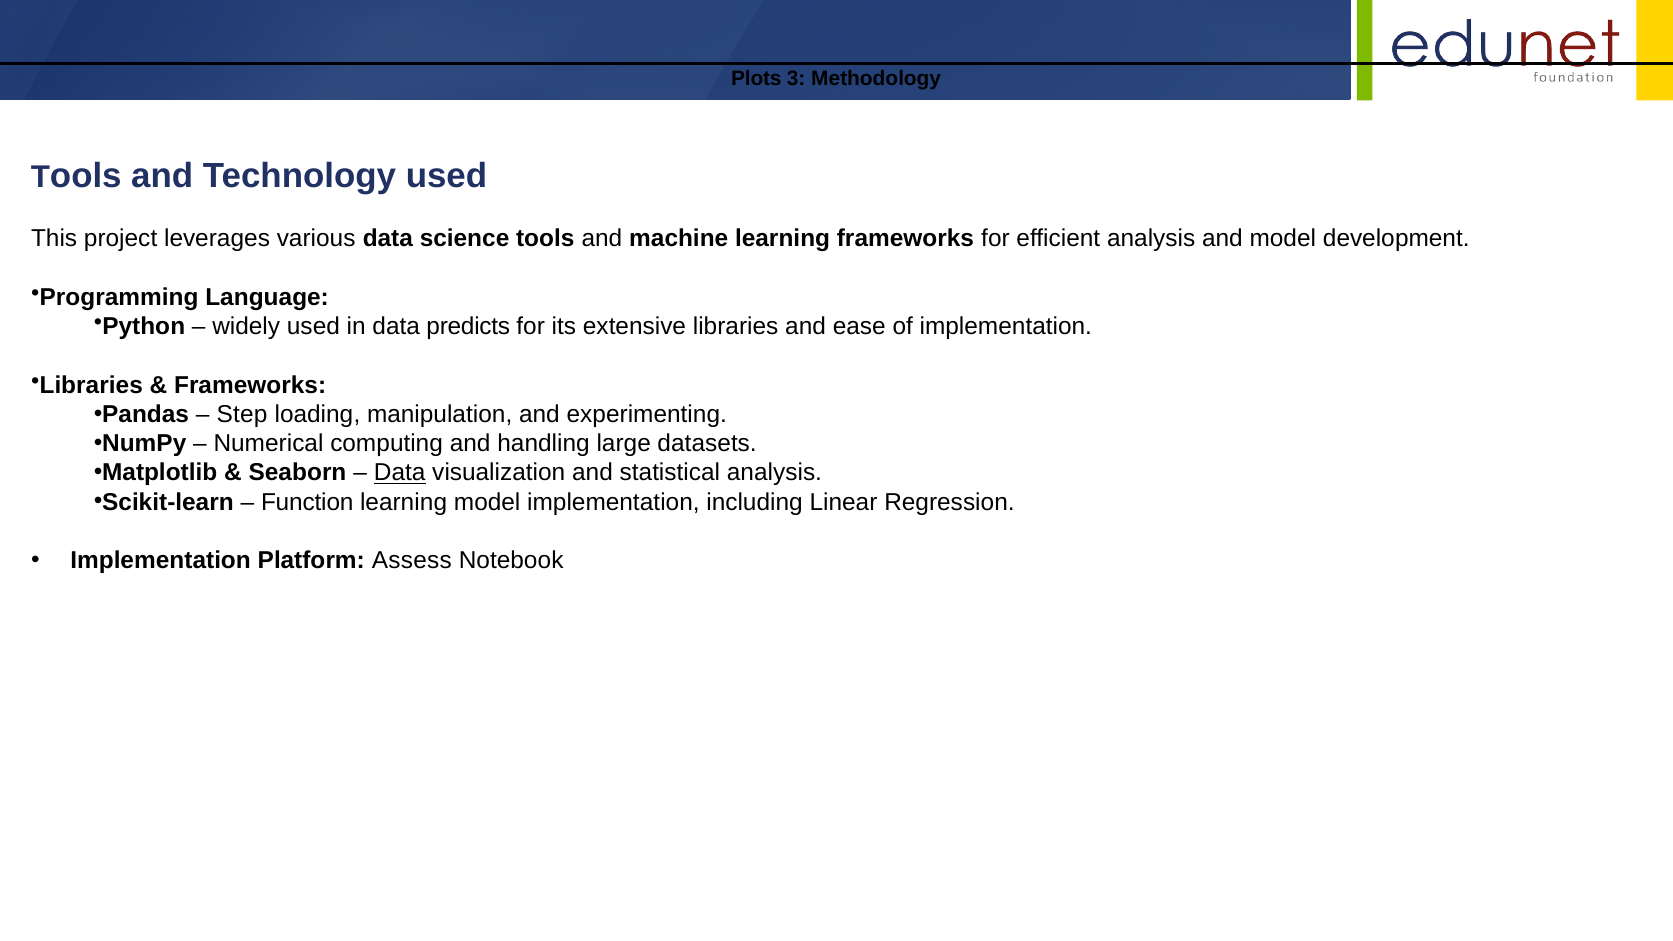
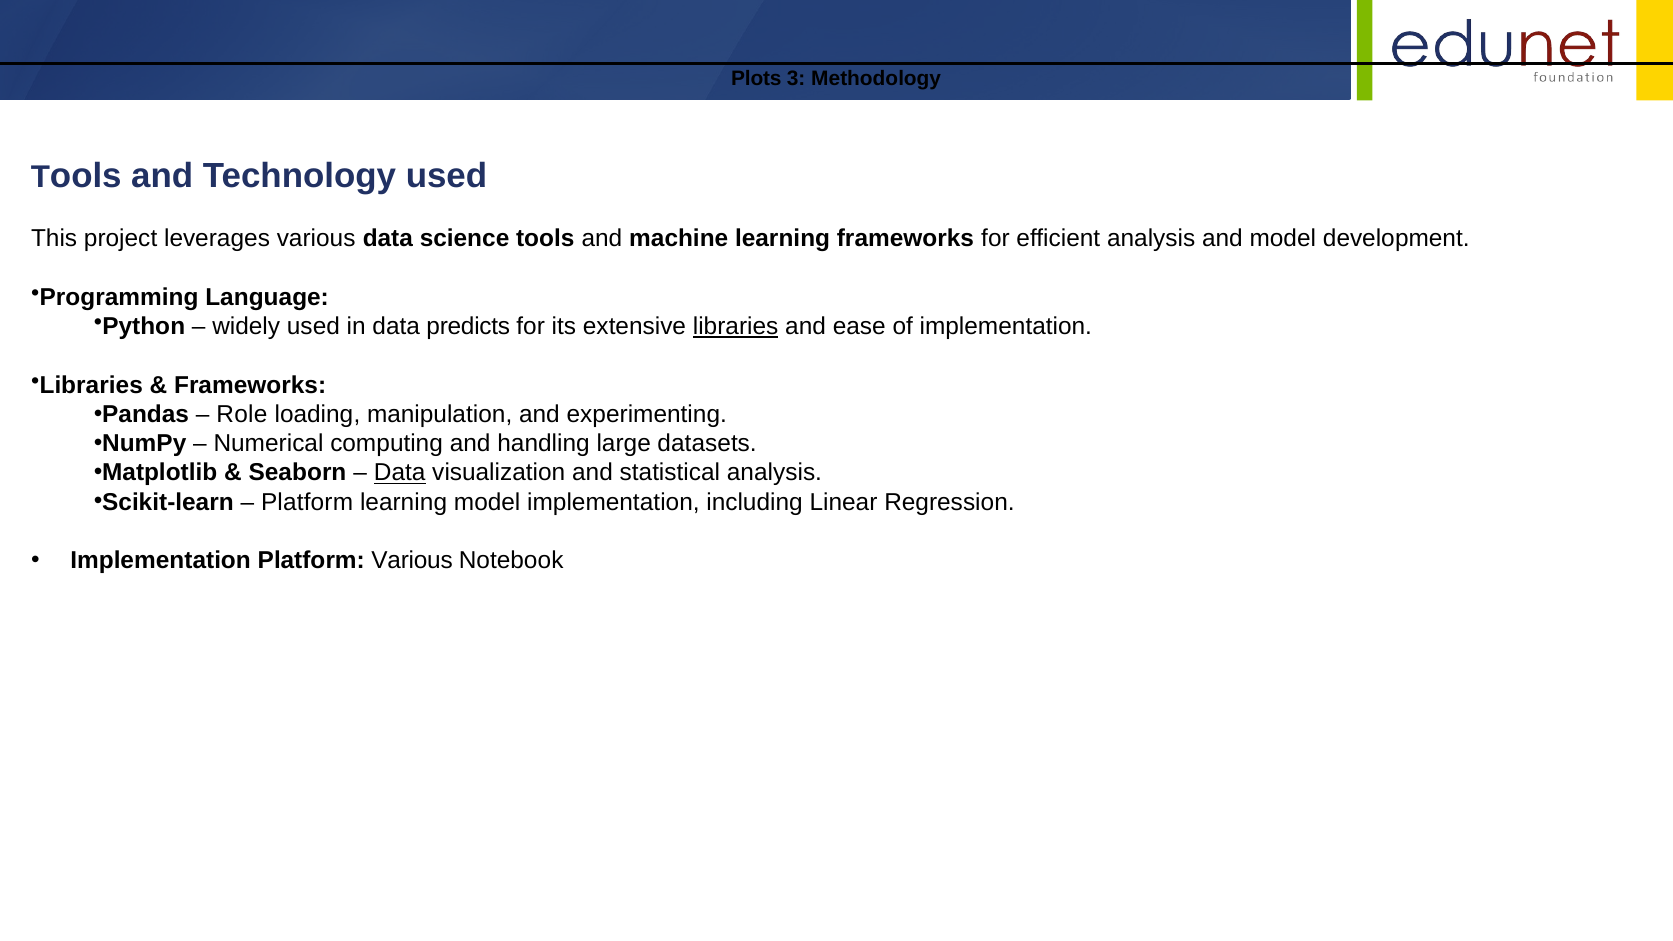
libraries underline: none -> present (736, 326)
Step: Step -> Role (242, 414)
Function: Function -> Platform (307, 502)
Platform Assess: Assess -> Various (412, 561)
